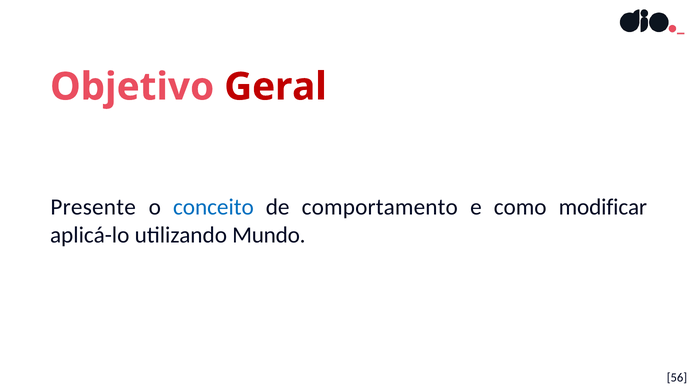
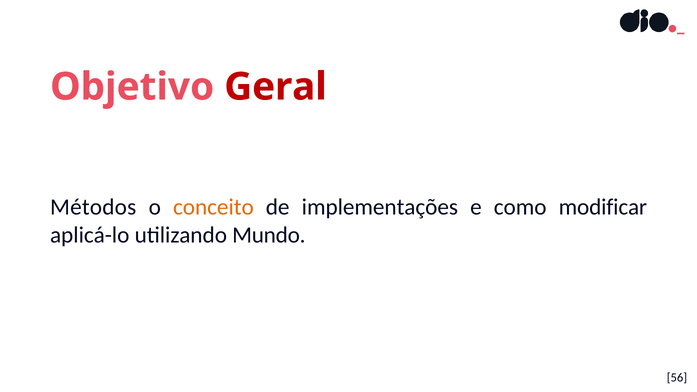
Presente: Presente -> Métodos (93, 207)
conceito colour: blue -> orange (213, 207)
comportamento: comportamento -> implementações (380, 207)
